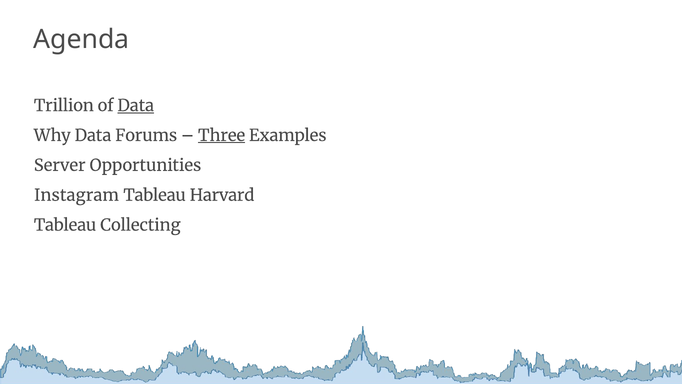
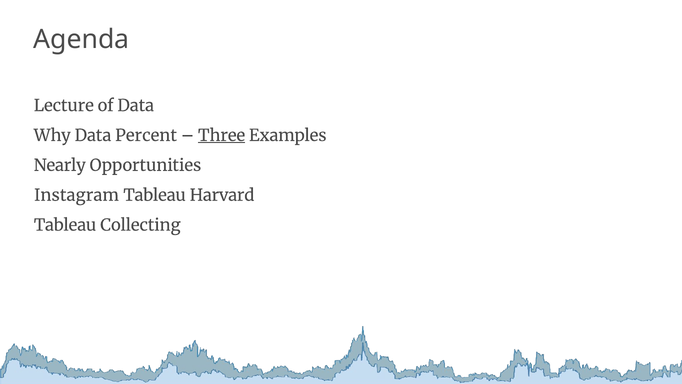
Trillion: Trillion -> Lecture (64, 106)
Data underline: present -> none (136, 106)
Forums: Forums -> Percent (146, 135)
Server: Server -> Nearly (60, 165)
